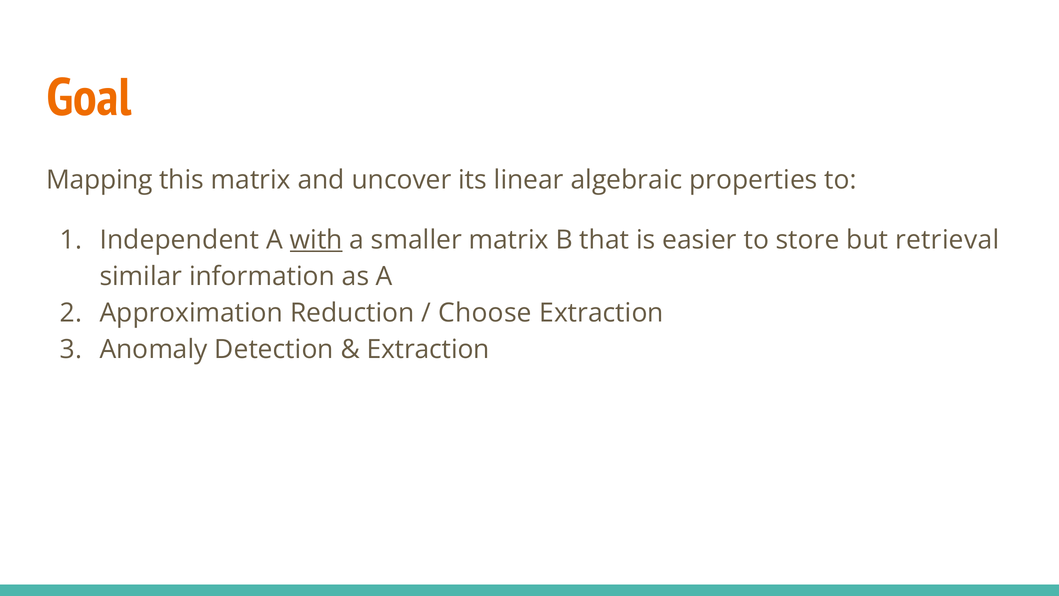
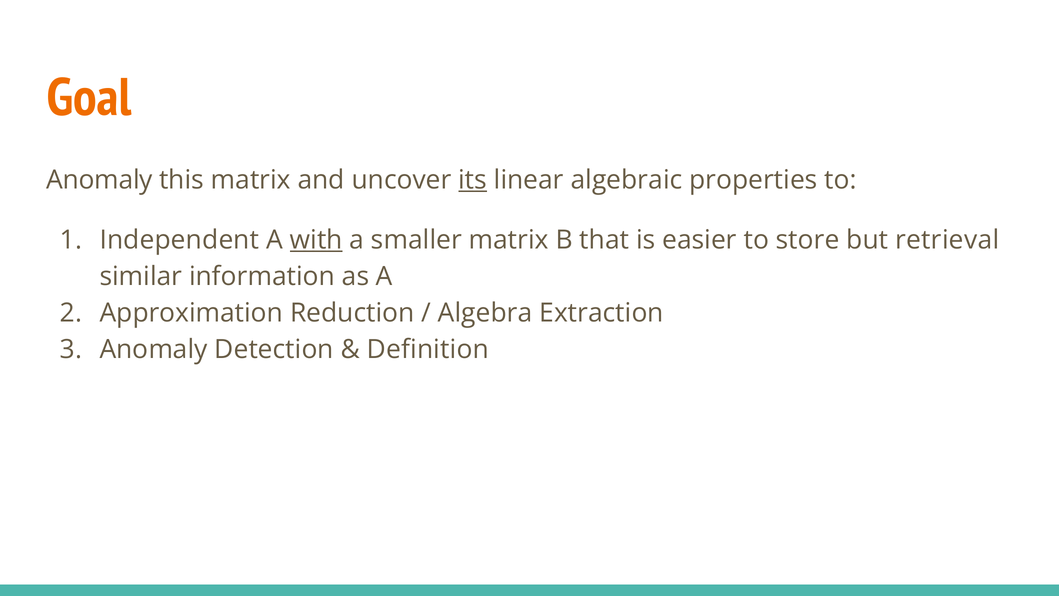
Mapping: Mapping -> Anomaly (100, 180)
its underline: none -> present (473, 180)
Choose: Choose -> Algebra (485, 313)
Extraction: Extraction -> Definition (428, 349)
